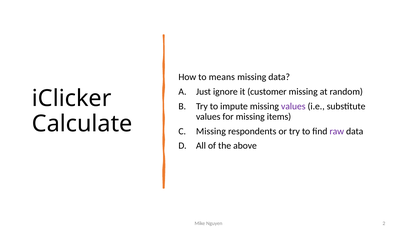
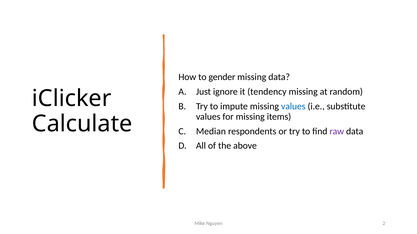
means: means -> gender (222, 77)
customer: customer -> tendency (267, 92)
values colour: purple -> blue (293, 107)
Missing: Missing -> Median (211, 132)
